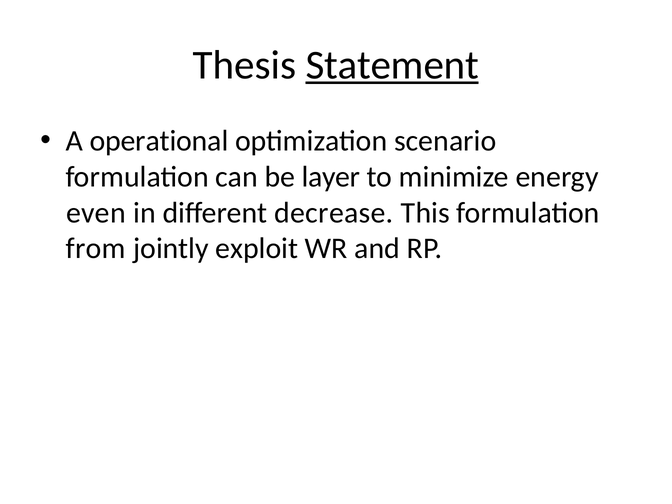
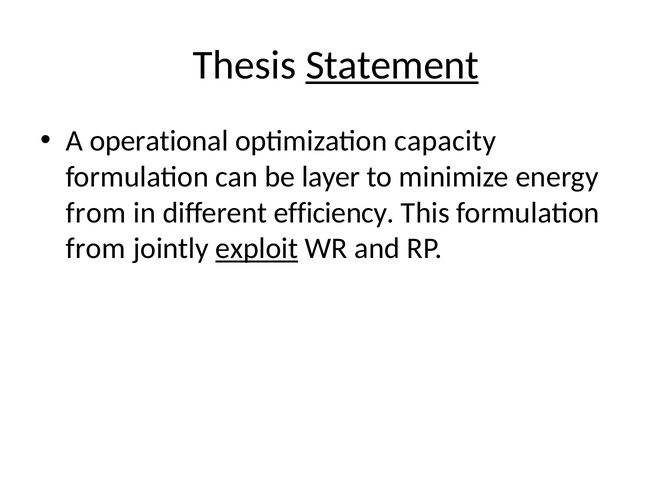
scenario: scenario -> capacity (445, 141)
even: even -> from (96, 213)
decrease: decrease -> efficiency (334, 213)
exploit underline: none -> present (257, 249)
